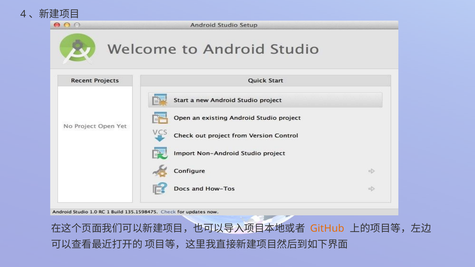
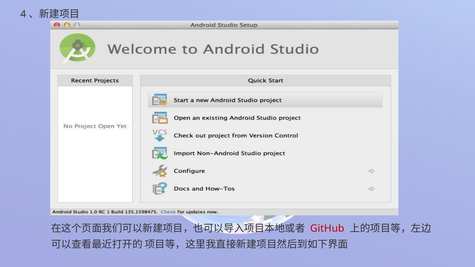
GitHub colour: orange -> red (327, 229)
